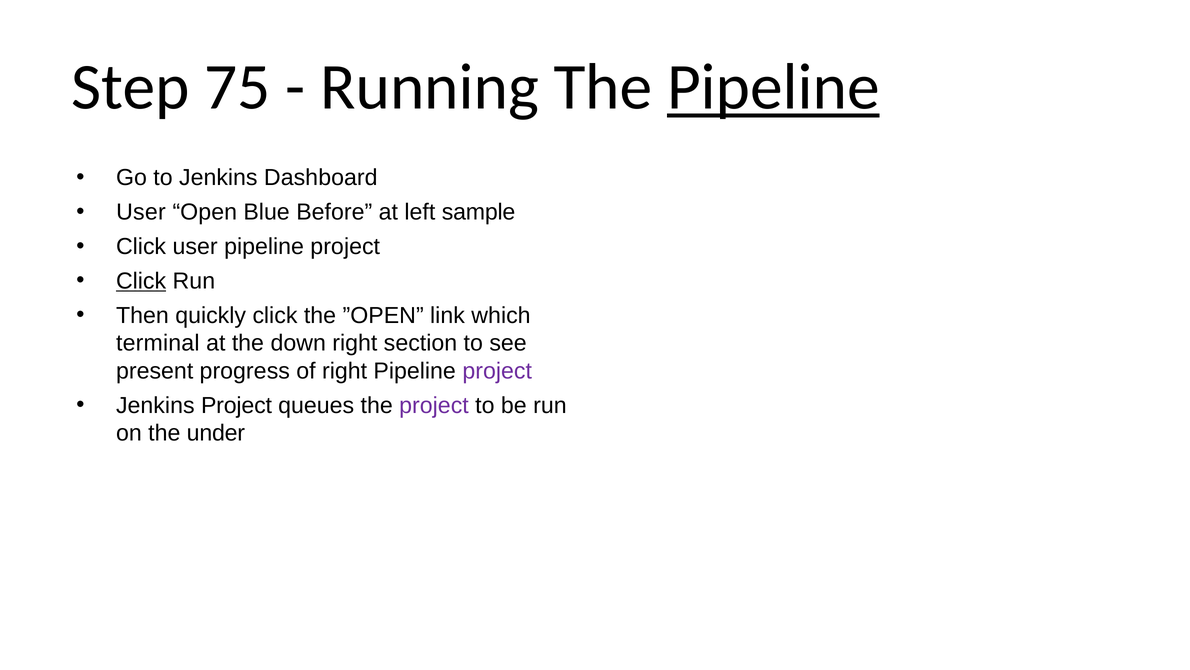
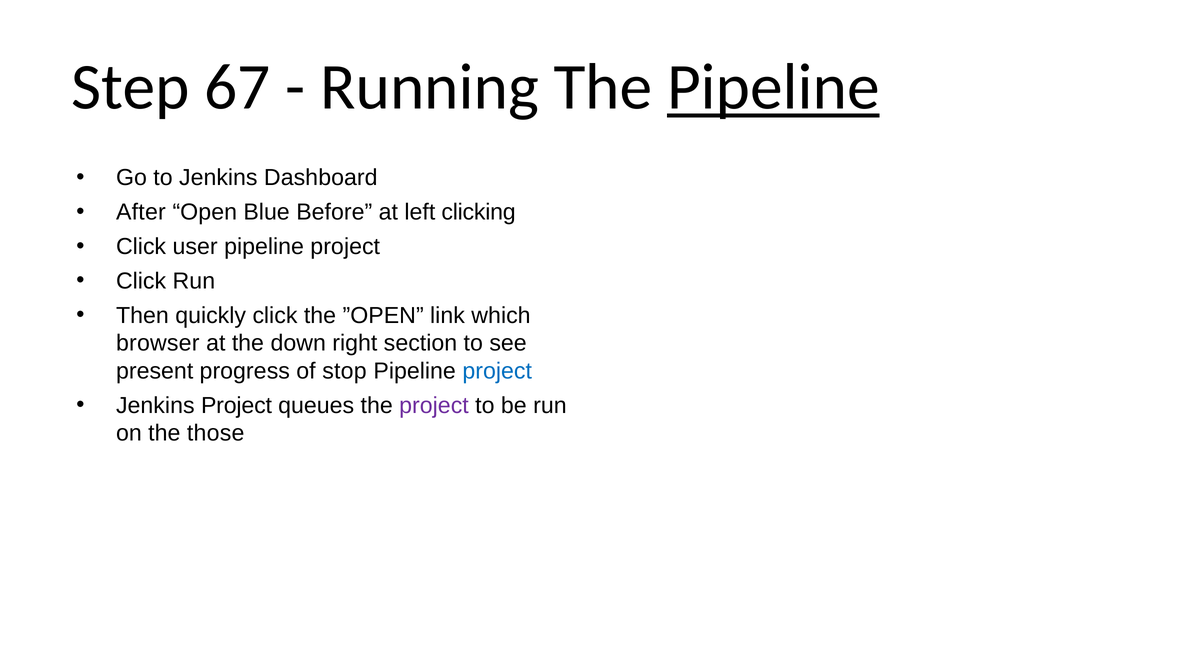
75: 75 -> 67 (237, 87)
User: User -> After (141, 212)
sample: sample -> clicking (479, 212)
Click underline: present -> none (141, 281)
terminal: terminal -> browser (158, 343)
of right: right -> stop (344, 371)
project colour: purple -> blue (497, 371)
under: under -> those (216, 433)
